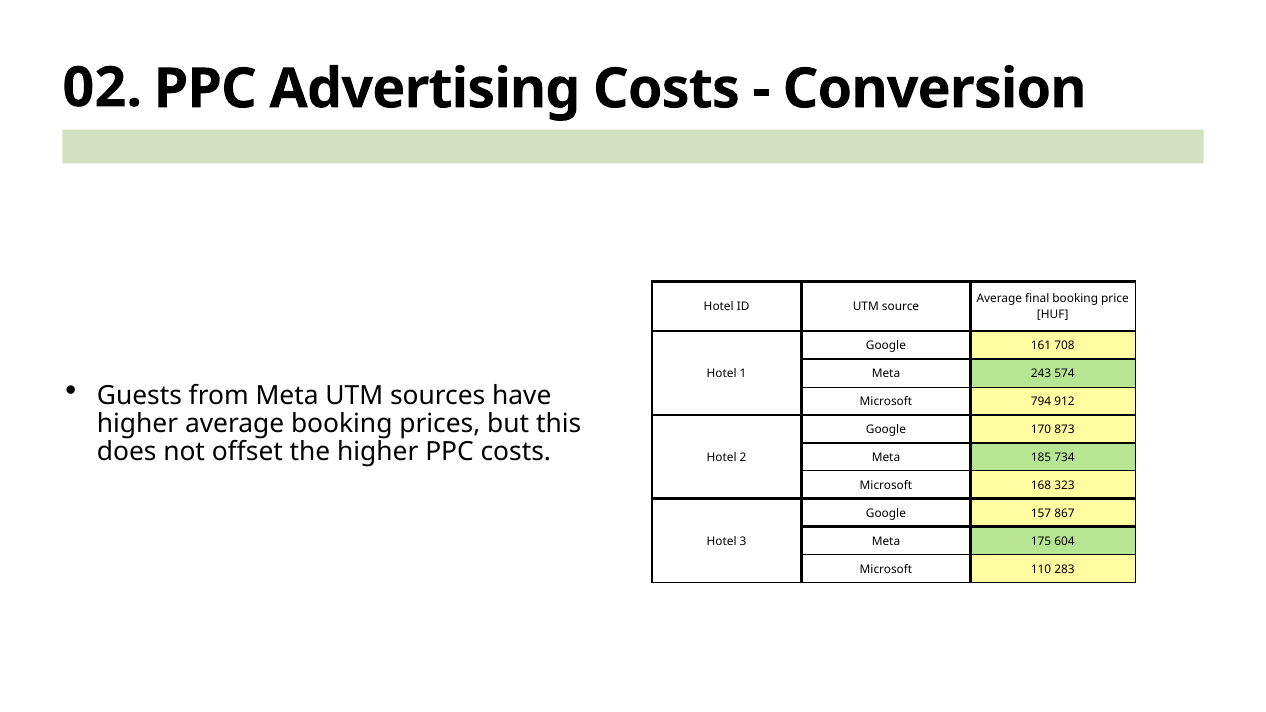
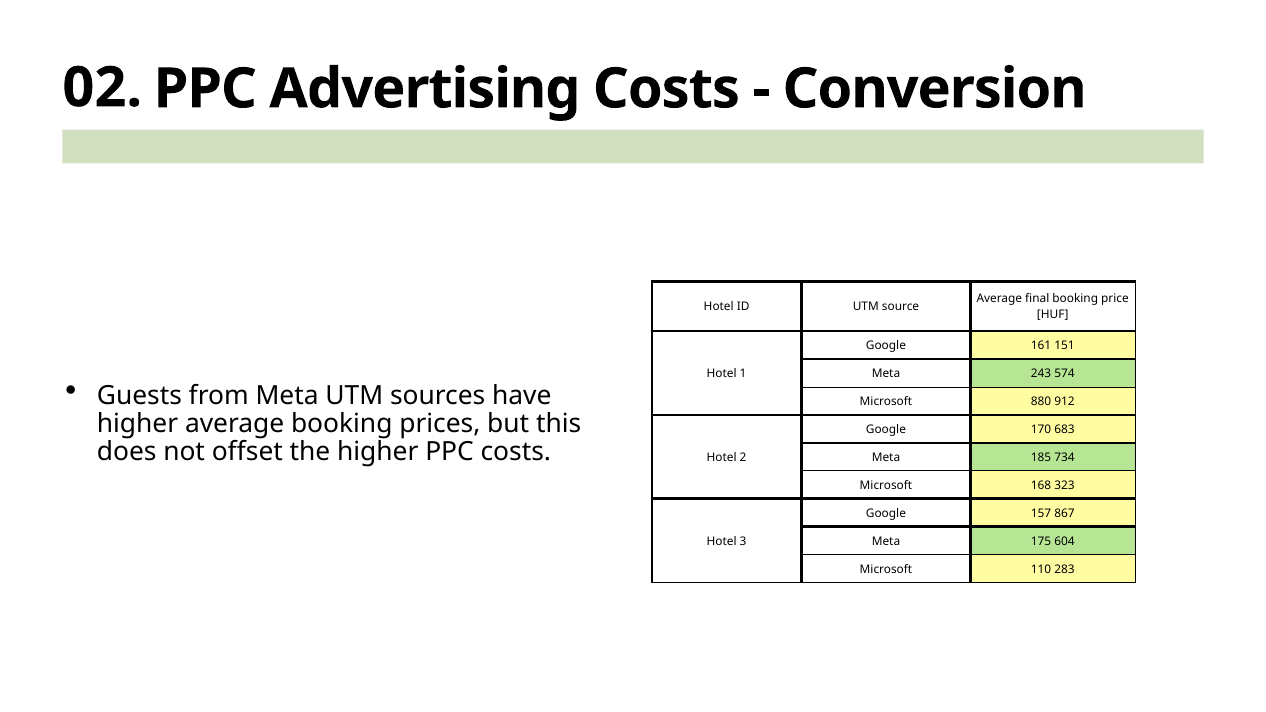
708: 708 -> 151 (1064, 346)
794: 794 -> 880 (1041, 402)
873: 873 -> 683 (1064, 429)
